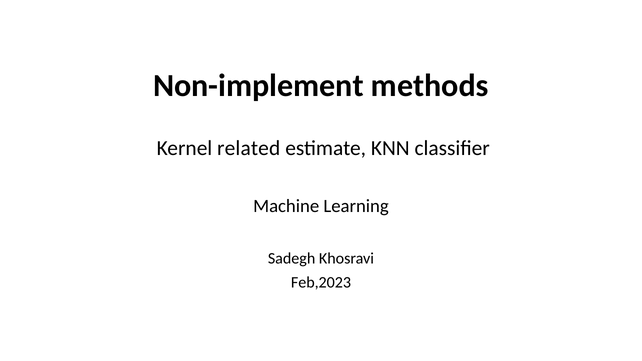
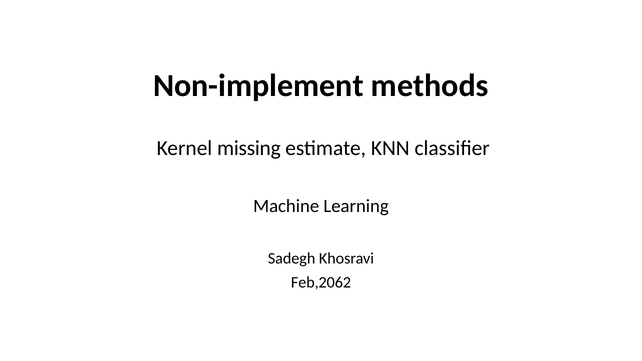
related: related -> missing (249, 148)
Feb,2023: Feb,2023 -> Feb,2062 (321, 283)
